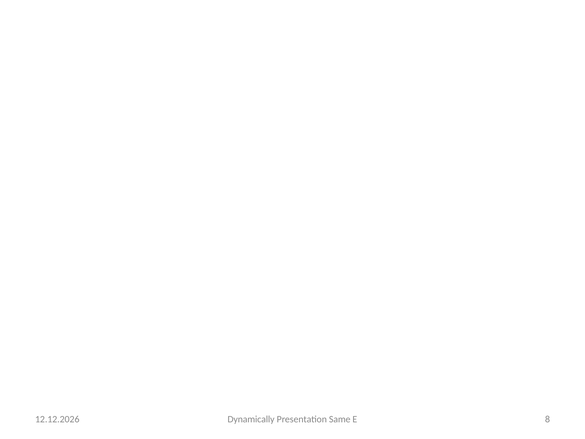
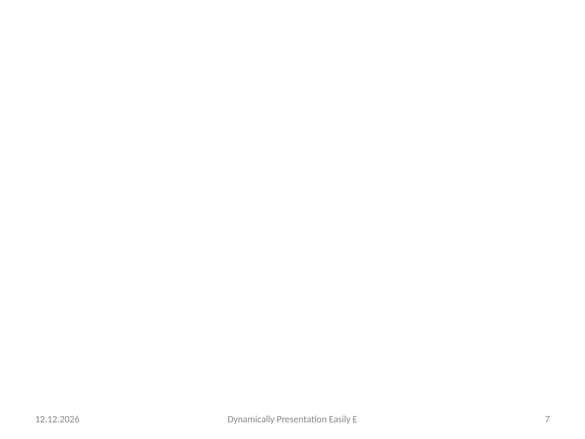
Same: Same -> Easily (340, 419)
8: 8 -> 7 (547, 419)
